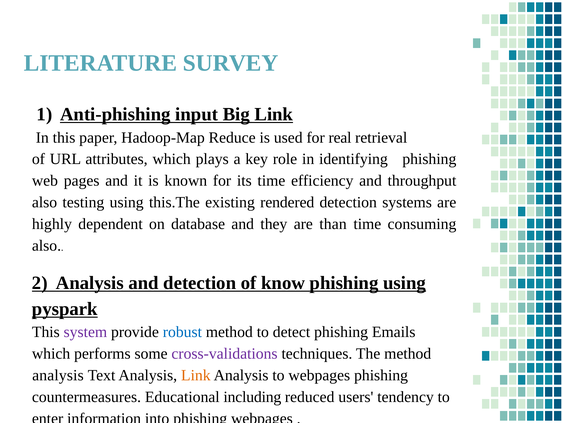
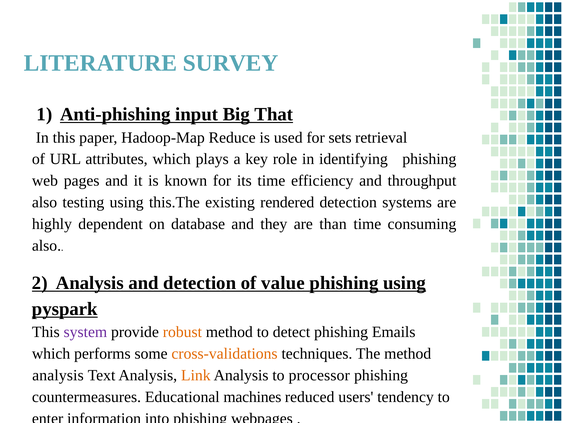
Big Link: Link -> That (274, 114)
real: real -> sets (340, 137)
know: know -> value (283, 282)
robust colour: blue -> orange (182, 332)
cross-validations colour: purple -> orange (225, 353)
to webpages: webpages -> processor (319, 375)
including: including -> machines (252, 396)
